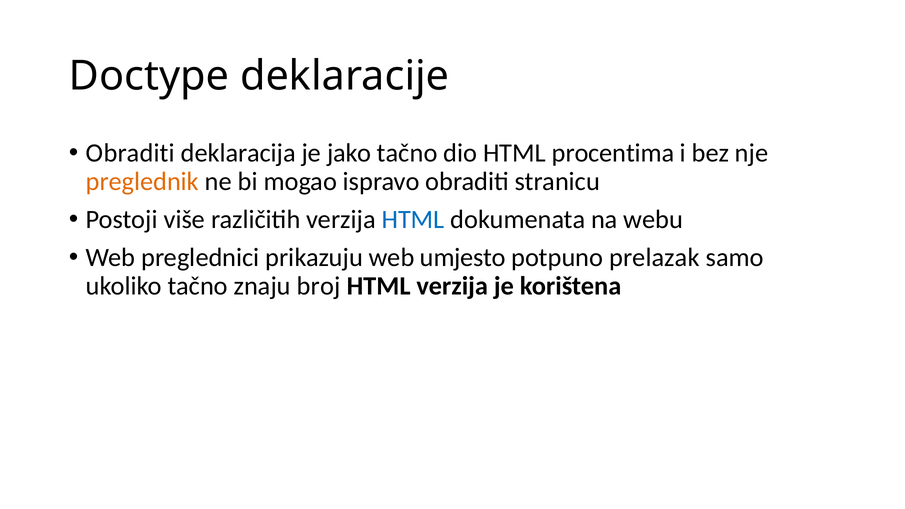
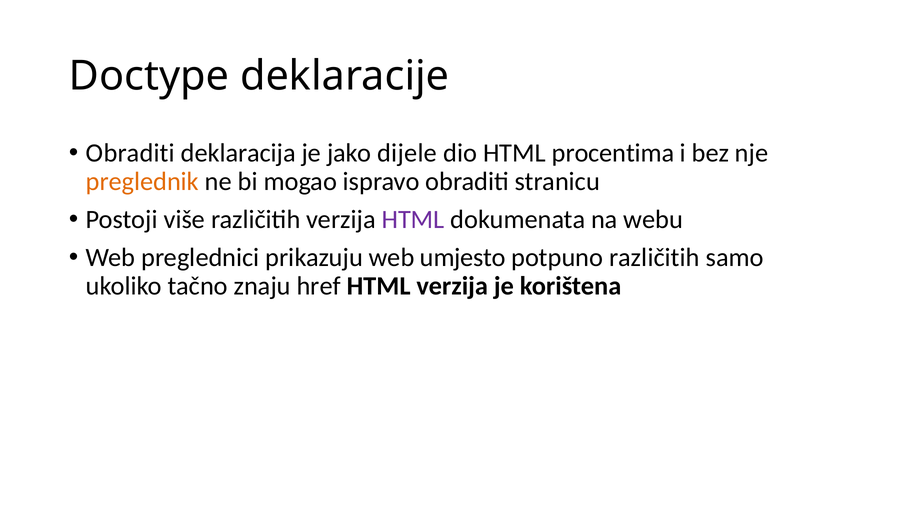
jako tačno: tačno -> dijele (407, 153)
HTML colour: blue -> purple (413, 219)
potpuno prelazak: prelazak -> različitih (654, 257)
broj: broj -> href (319, 286)
